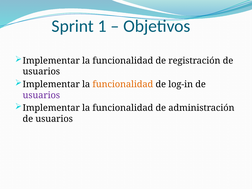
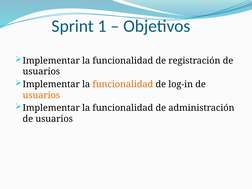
usuarios colour: purple -> orange (41, 95)
